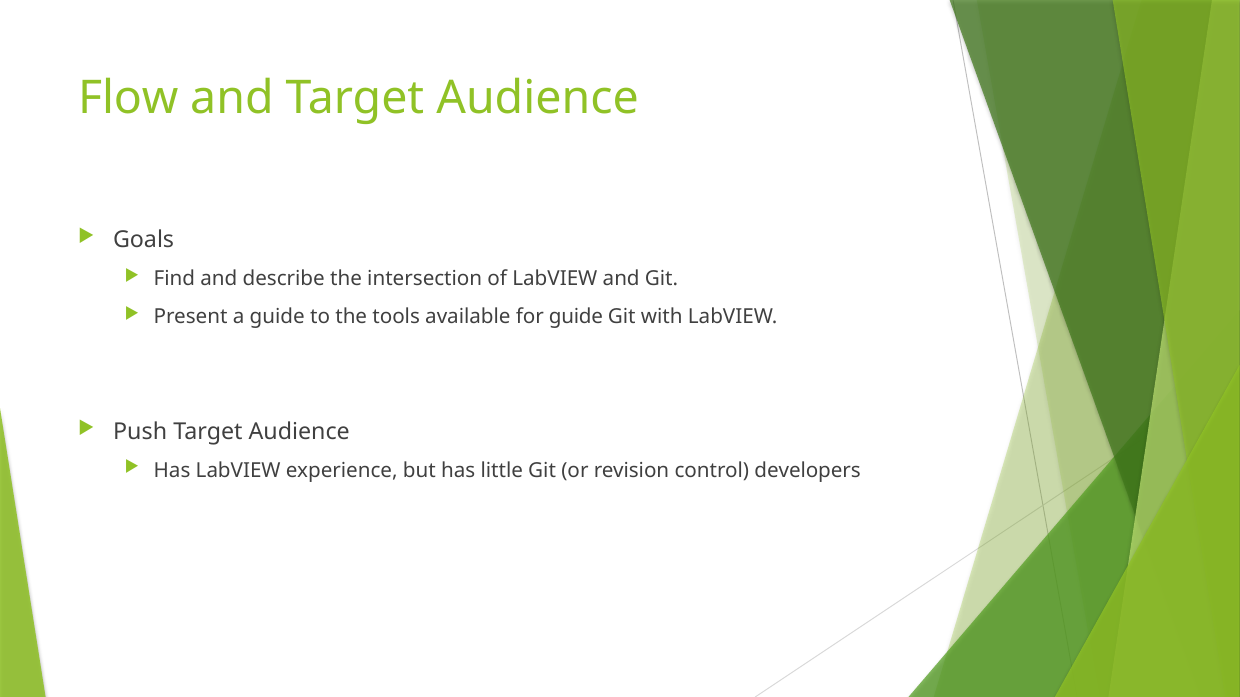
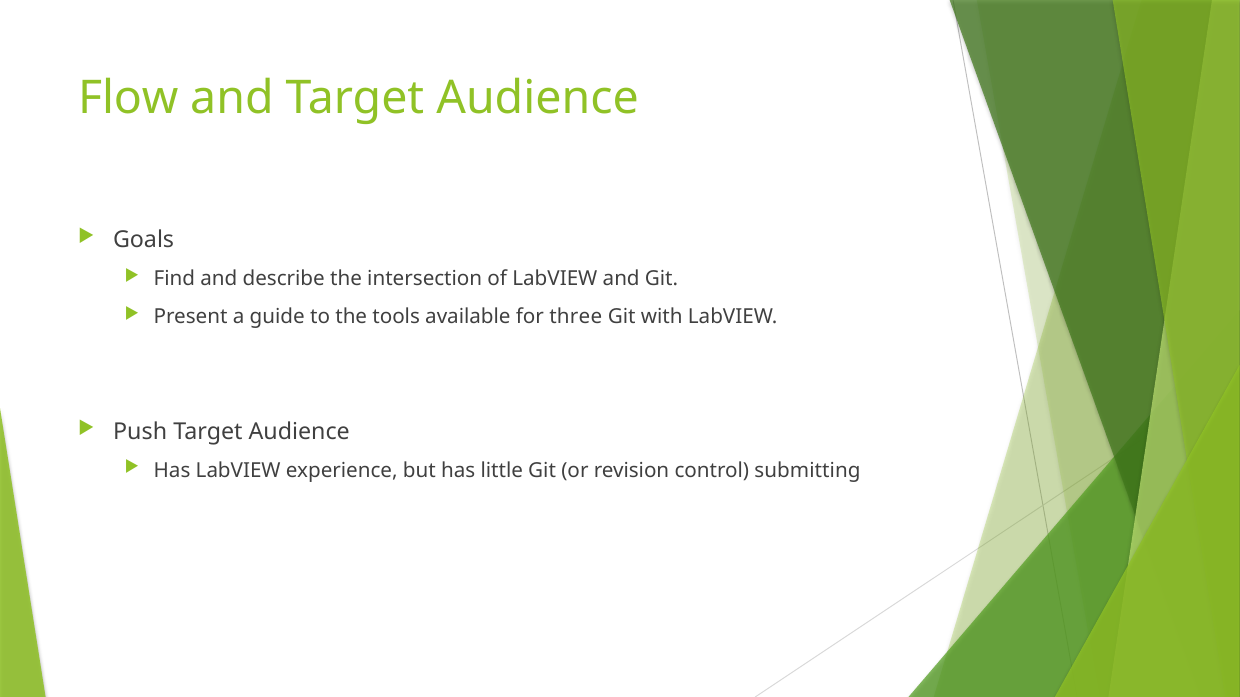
for guide: guide -> three (576, 317)
developers: developers -> submitting (808, 471)
